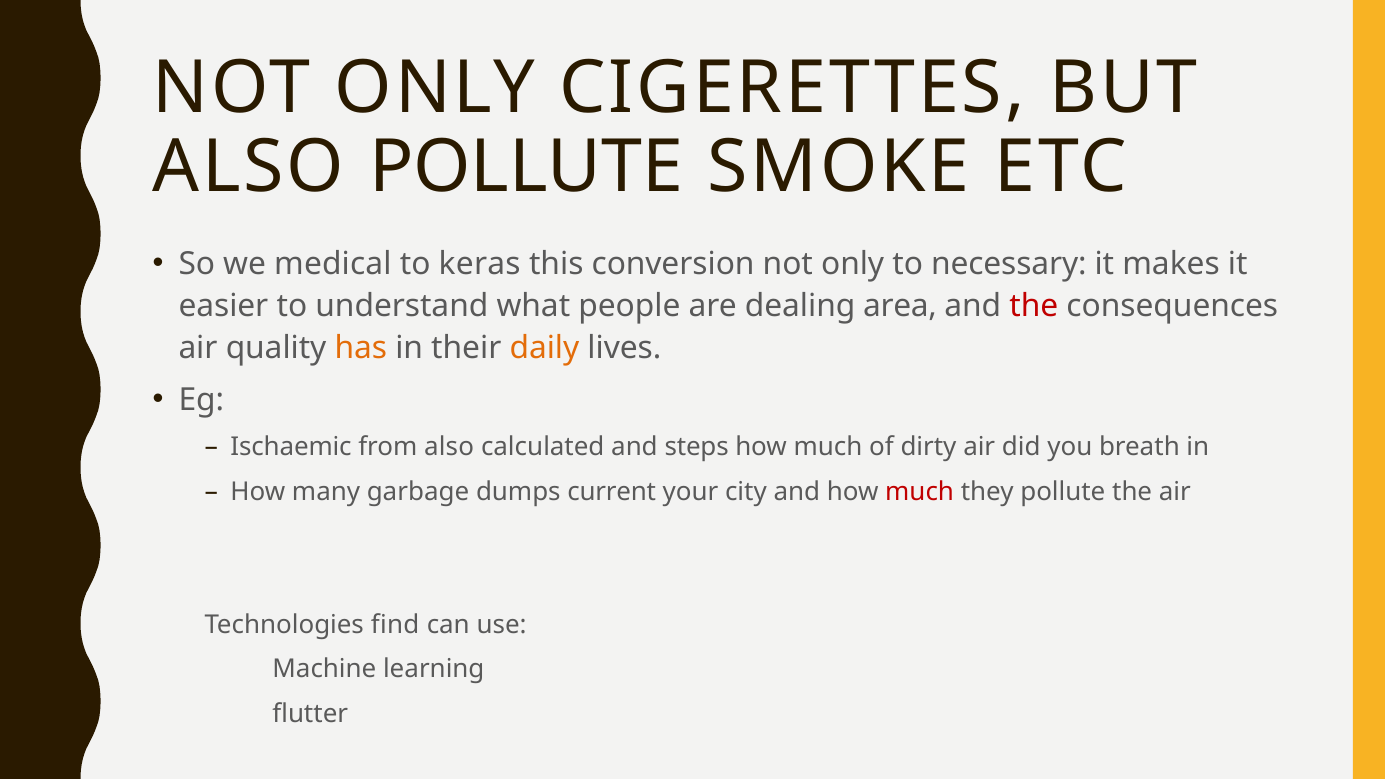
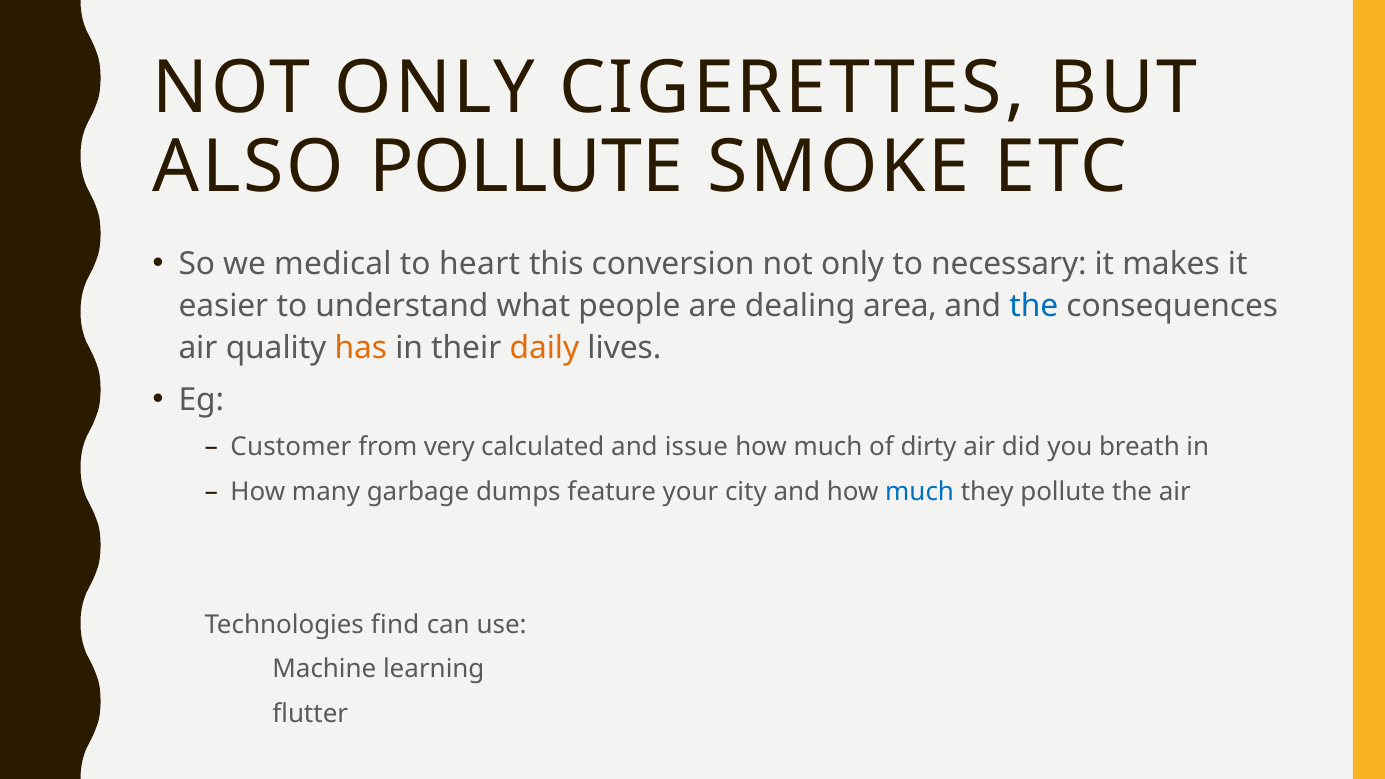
keras: keras -> heart (480, 264)
the colour: red -> blue (1034, 306)
Ischaemic: Ischaemic -> Customer (291, 447)
from also: also -> very (449, 447)
steps: steps -> issue (696, 447)
current: current -> feature (612, 492)
much colour: red -> blue (920, 492)
